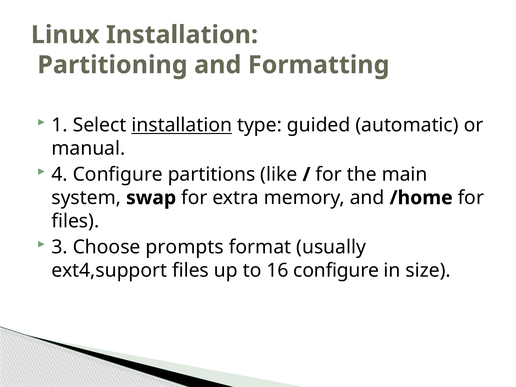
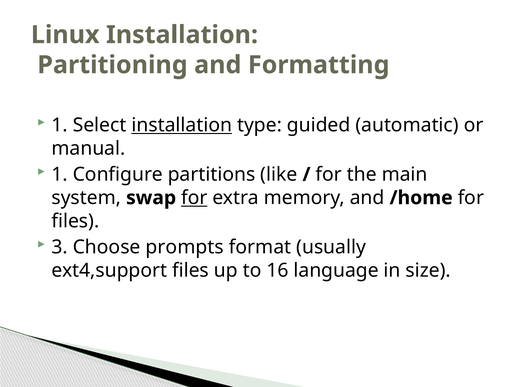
4: 4 -> 1 (60, 175)
for underline: none -> present (194, 198)
16 configure: configure -> language (336, 270)
